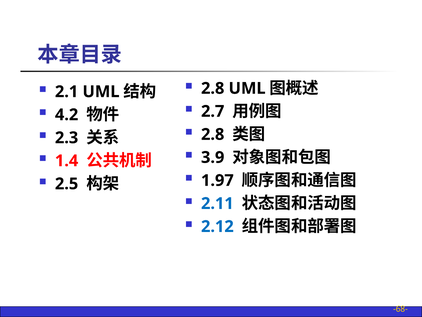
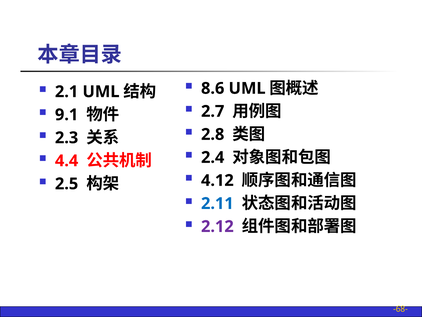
2.8: 2.8 -> 8.6 (213, 88)
4.2: 4.2 -> 9.1 (67, 115)
3.9: 3.9 -> 2.4 (213, 157)
1.4: 1.4 -> 4.4 (67, 161)
1.97: 1.97 -> 4.12 (217, 180)
2.12 colour: blue -> purple (217, 226)
